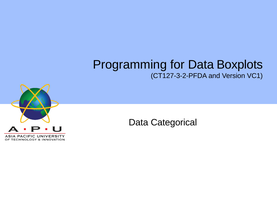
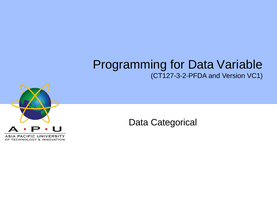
Boxplots: Boxplots -> Variable (240, 65)
